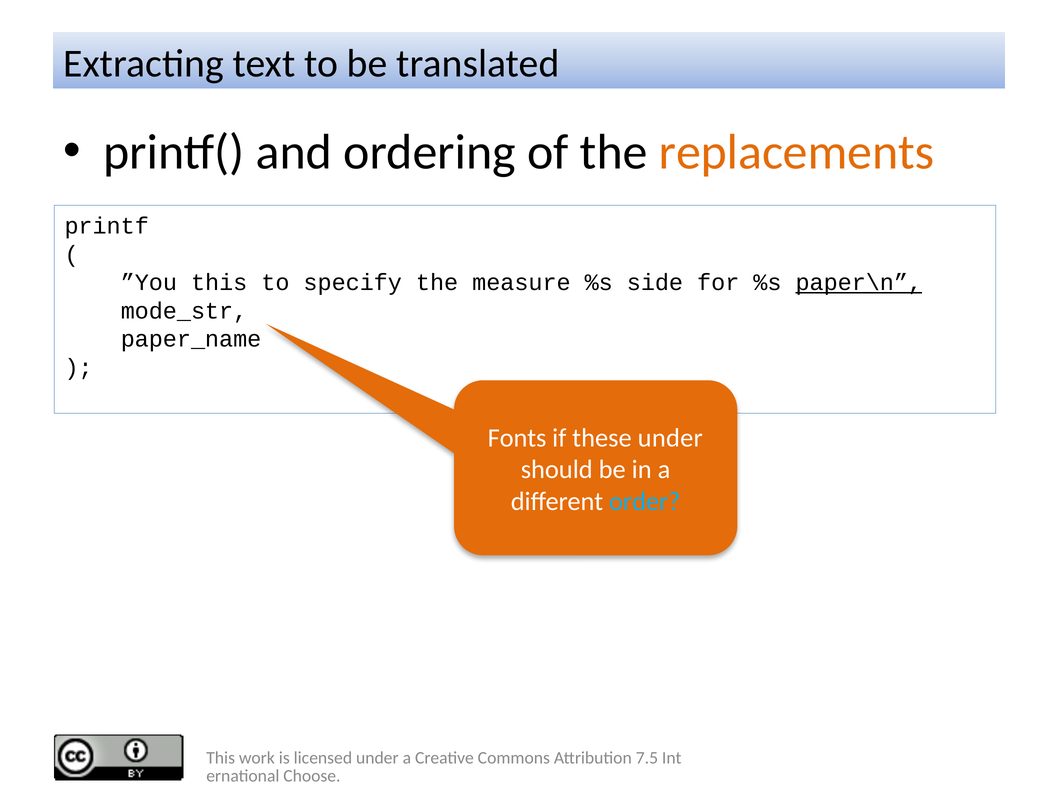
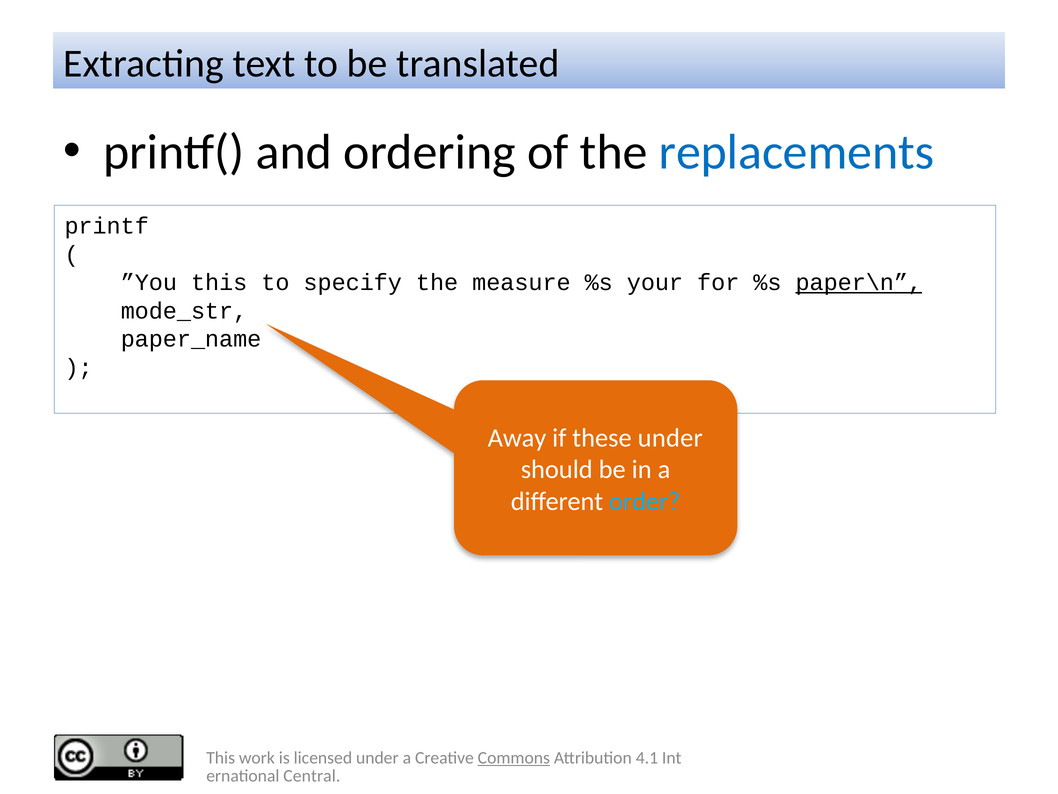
replacements colour: orange -> blue (797, 152)
side: side -> your (655, 282)
Fonts: Fonts -> Away (517, 438)
Commons underline: none -> present (514, 758)
7.5: 7.5 -> 4.1 (647, 758)
Choose: Choose -> Central (312, 775)
